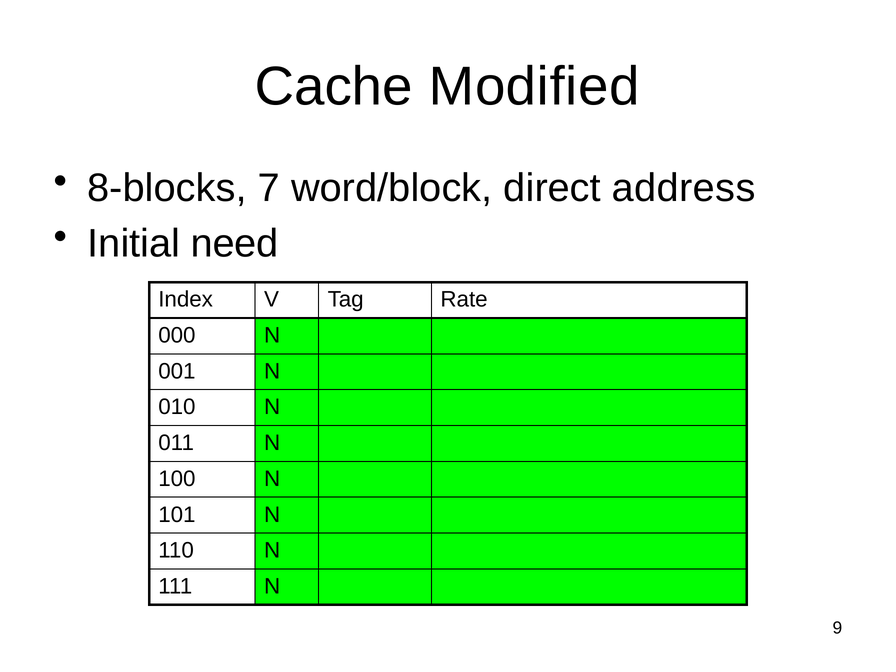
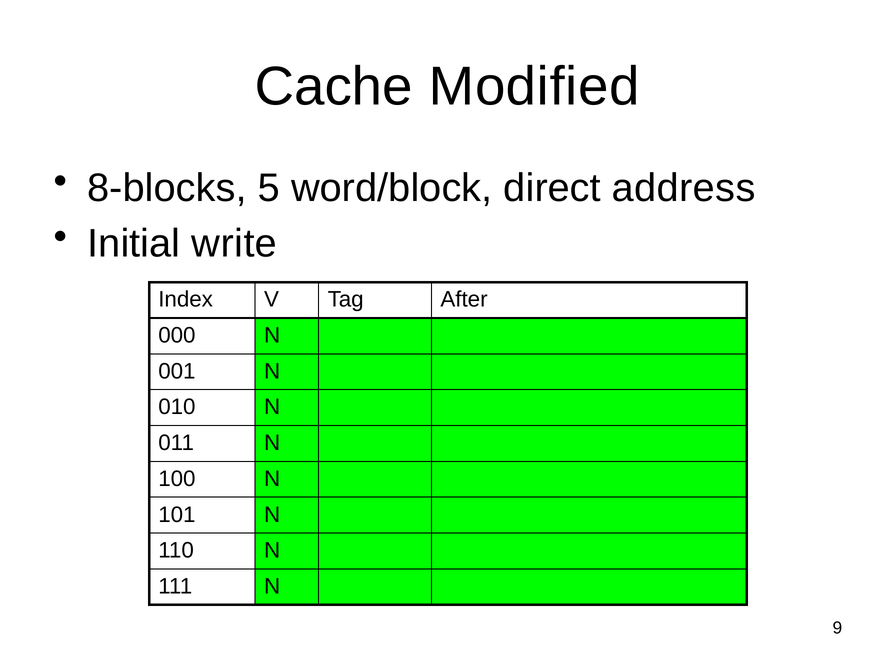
7: 7 -> 5 (269, 188)
need: need -> write (234, 244)
Rate: Rate -> After (464, 300)
